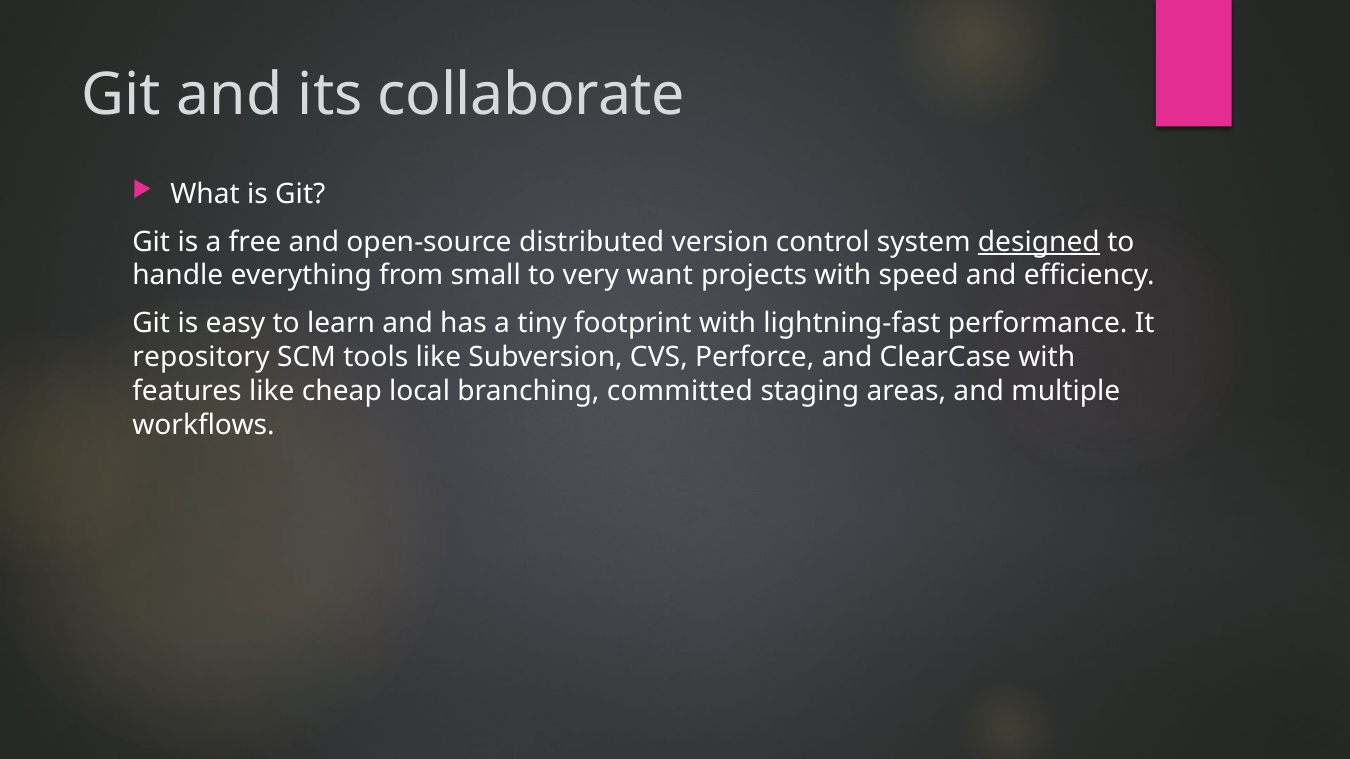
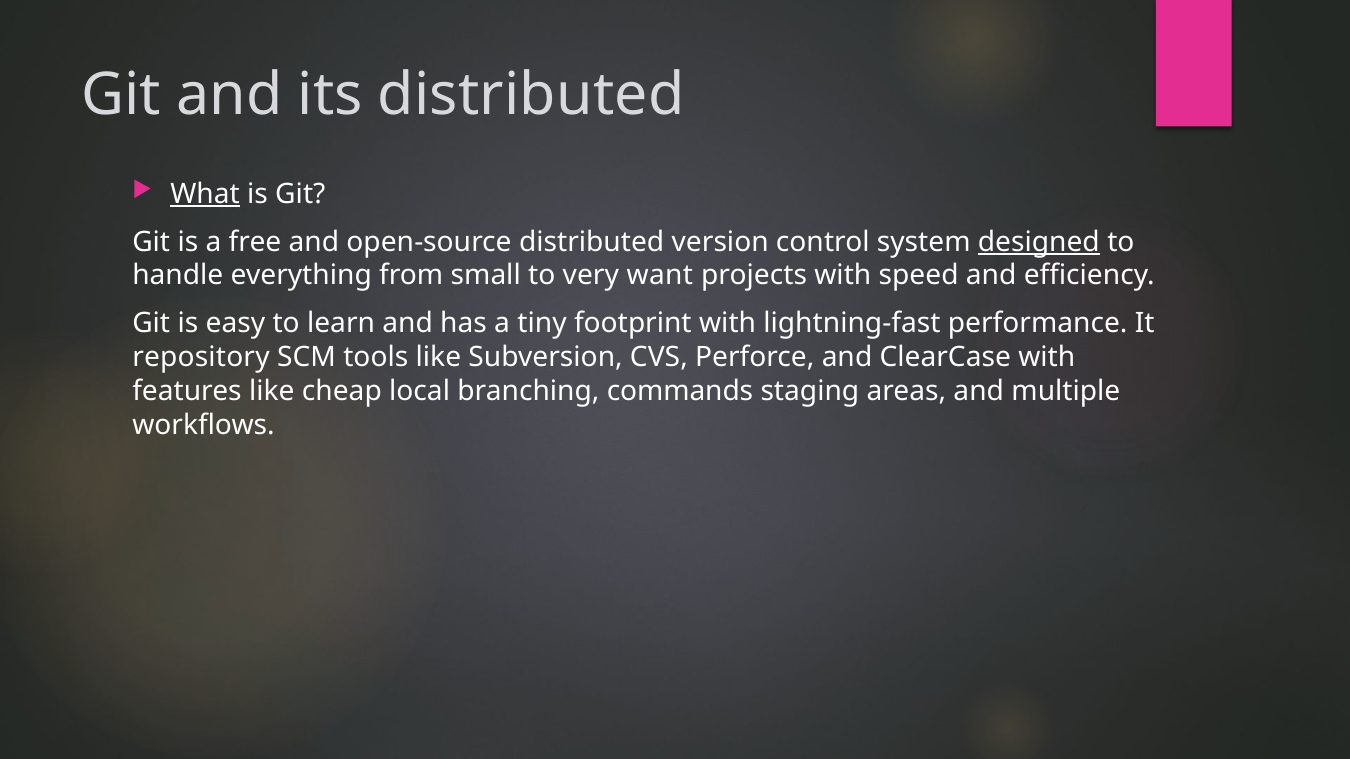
its collaborate: collaborate -> distributed (531, 95)
What underline: none -> present (205, 194)
committed: committed -> commands (680, 391)
